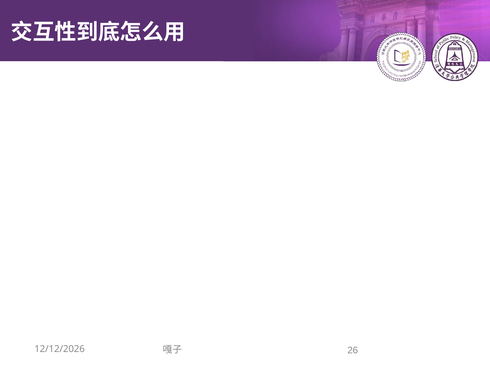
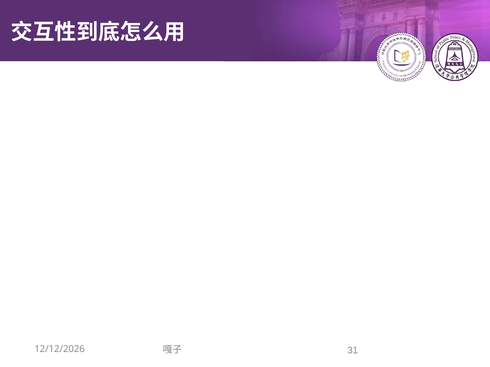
26: 26 -> 31 (353, 351)
